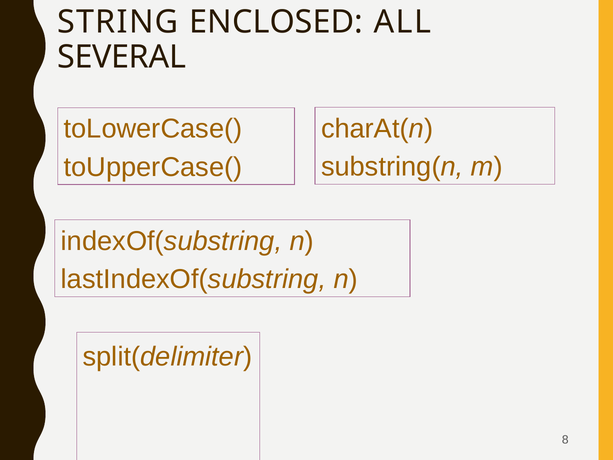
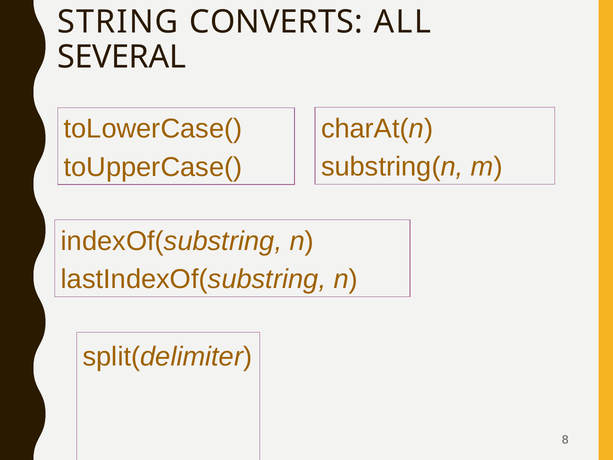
ENCLOSED: ENCLOSED -> CONVERTS (276, 22)
